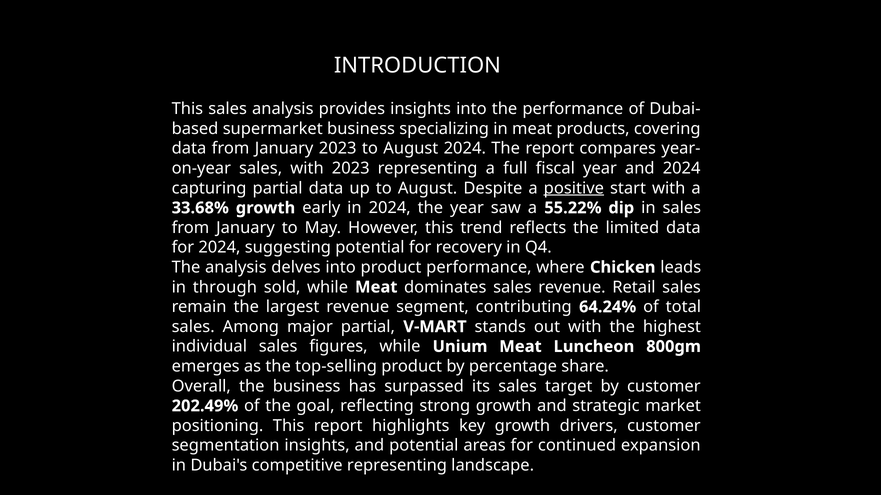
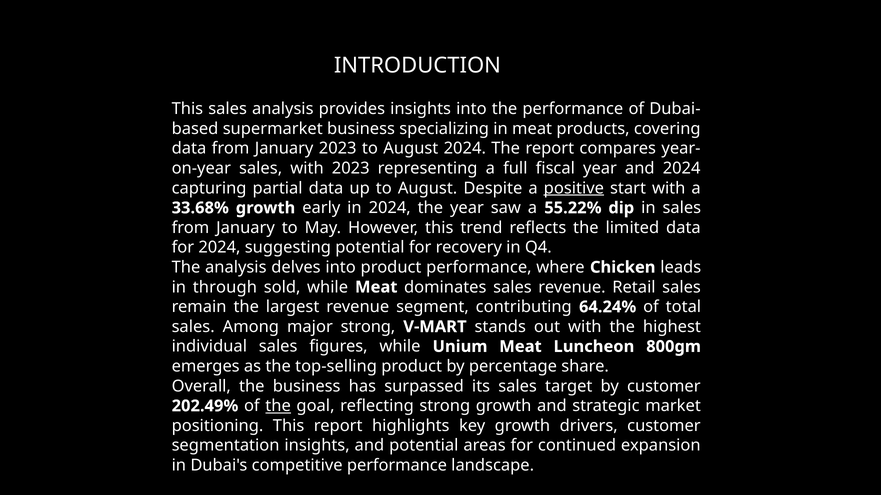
major partial: partial -> strong (368, 327)
the underline: none -> present (278, 406)
competitive representing: representing -> performance (397, 466)
